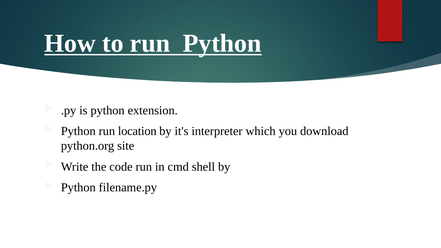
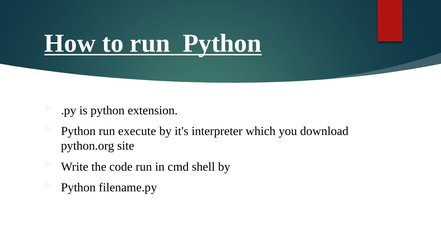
location: location -> execute (137, 131)
